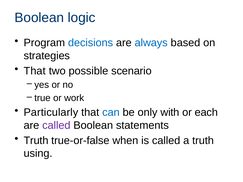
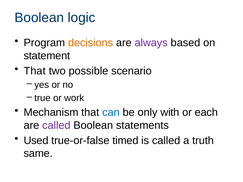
decisions colour: blue -> orange (91, 43)
always colour: blue -> purple (151, 43)
strategies: strategies -> statement (47, 56)
Particularly: Particularly -> Mechanism (51, 113)
Truth: Truth -> Used (36, 141)
when: when -> timed (125, 141)
using: using -> same (38, 154)
